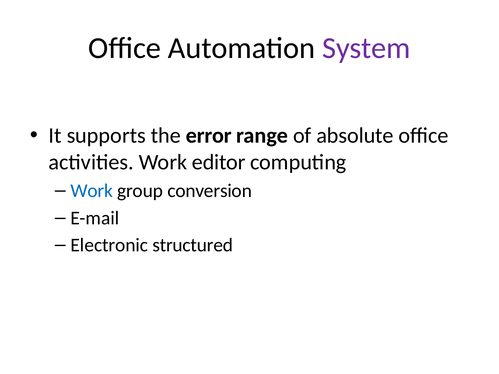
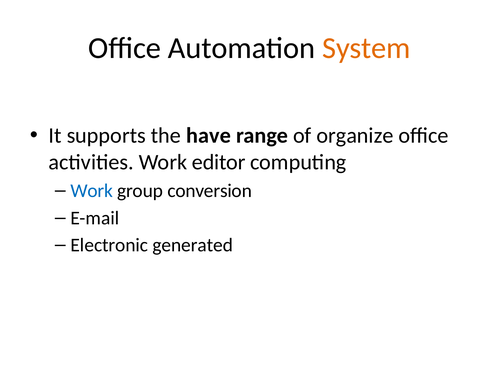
System colour: purple -> orange (366, 48)
error: error -> have (209, 136)
absolute: absolute -> organize (355, 136)
structured: structured -> generated (193, 245)
